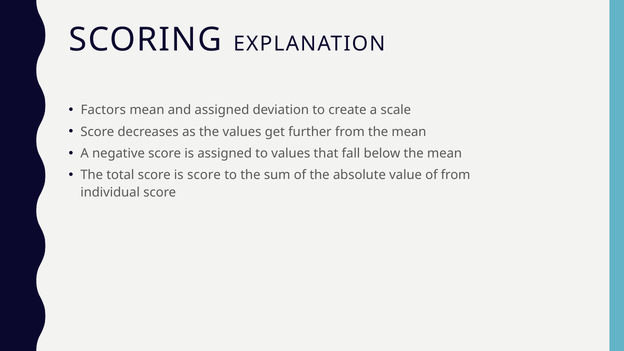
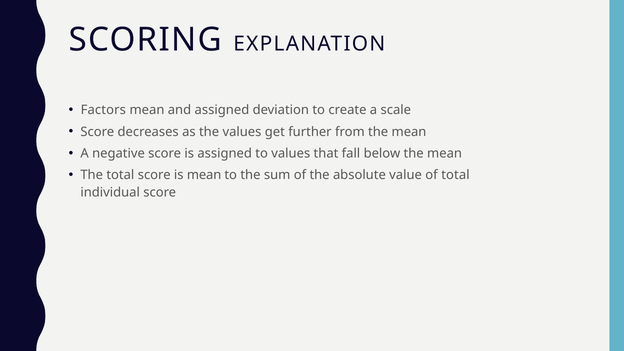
is score: score -> mean (204, 175)
of from: from -> total (455, 175)
